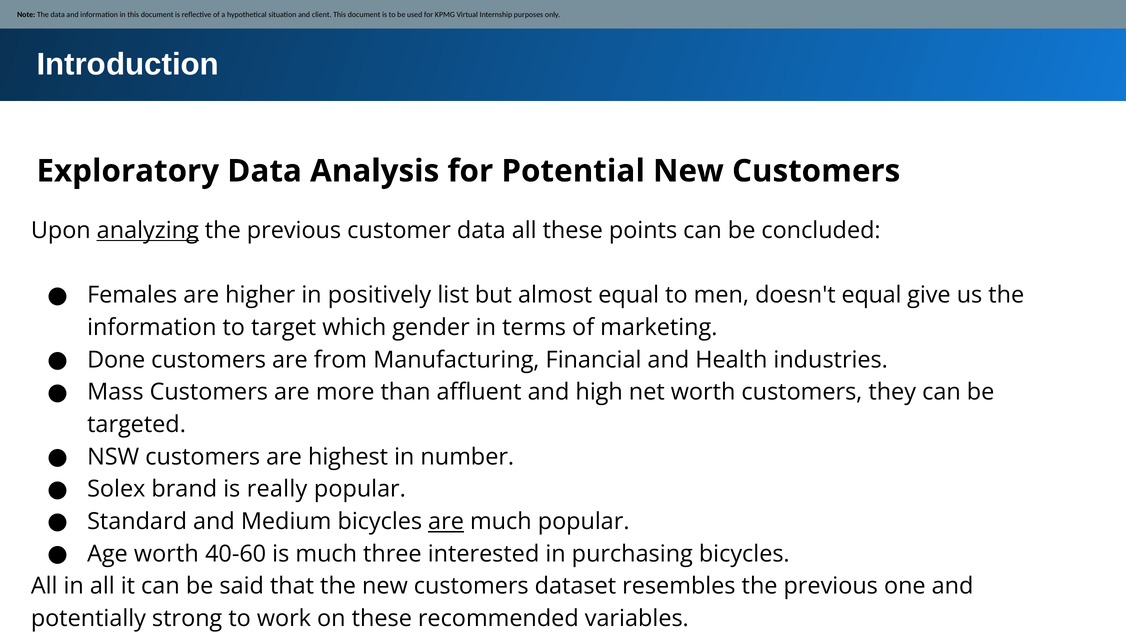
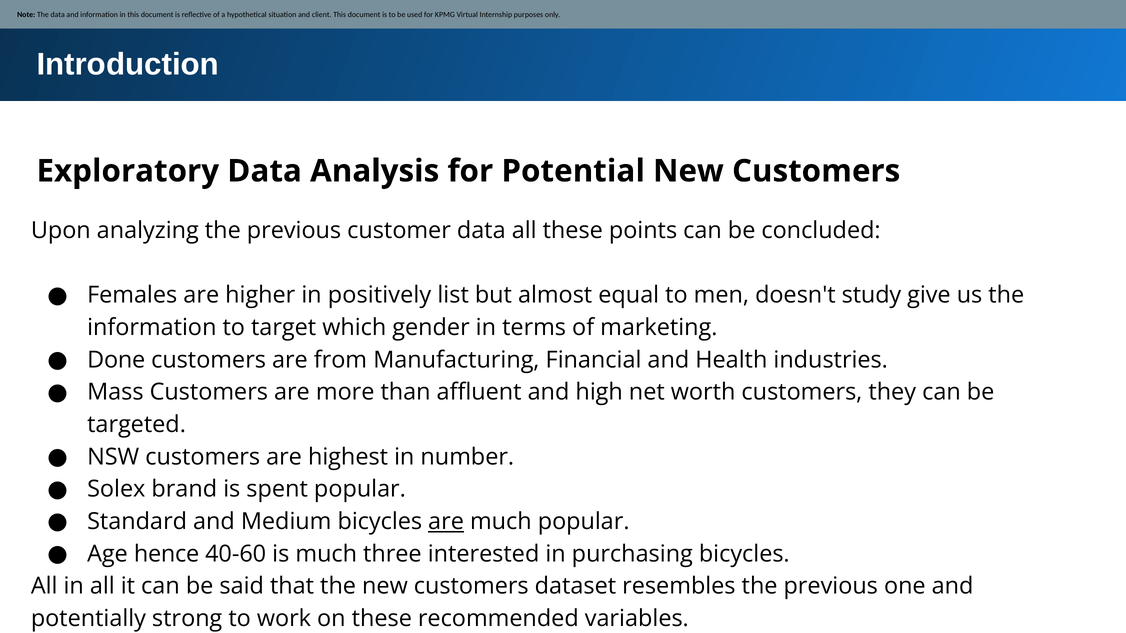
analyzing underline: present -> none (148, 231)
doesn't equal: equal -> study (871, 295)
really: really -> spent (277, 489)
Age worth: worth -> hence (167, 554)
